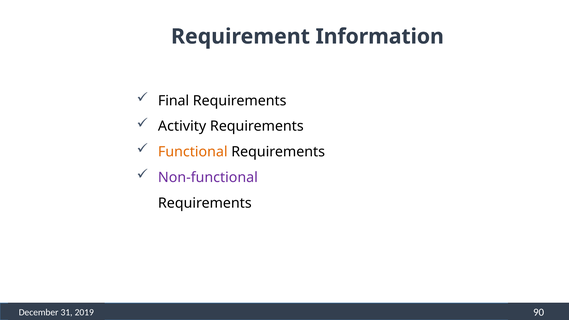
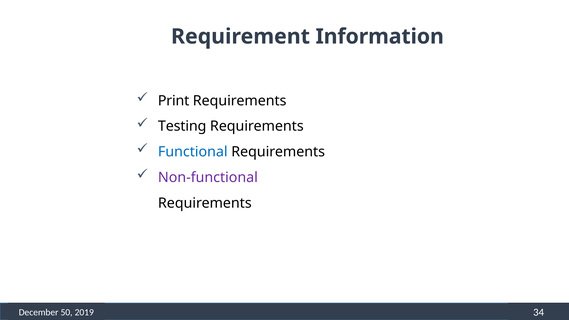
Final: Final -> Print (174, 101)
Activity: Activity -> Testing (182, 126)
Functional colour: orange -> blue (193, 152)
31: 31 -> 50 (67, 312)
90: 90 -> 34 (539, 312)
